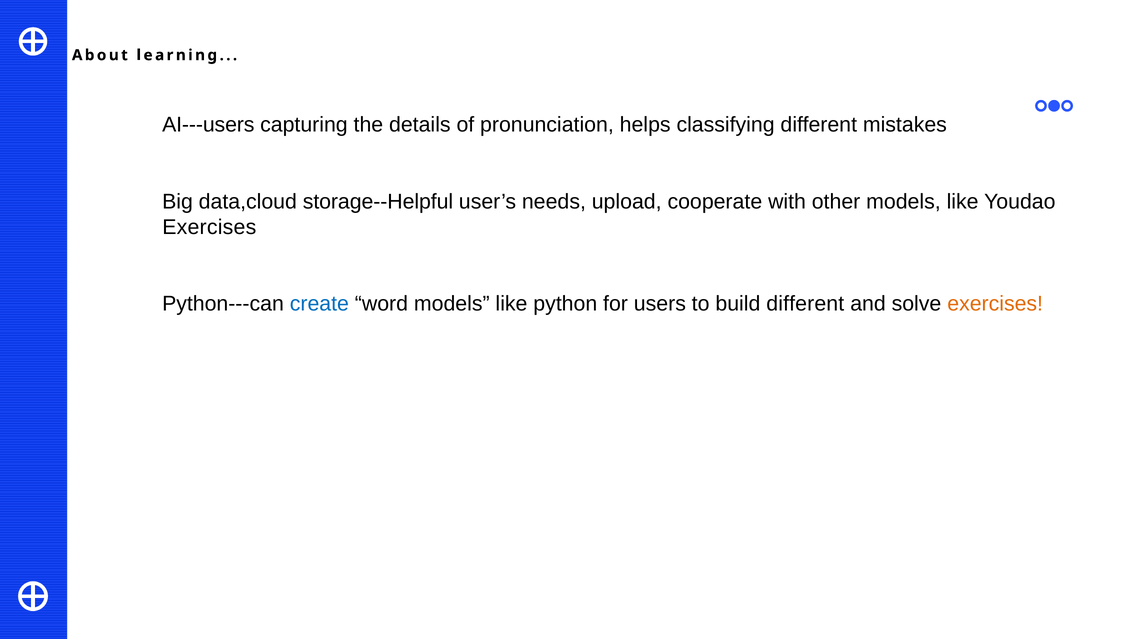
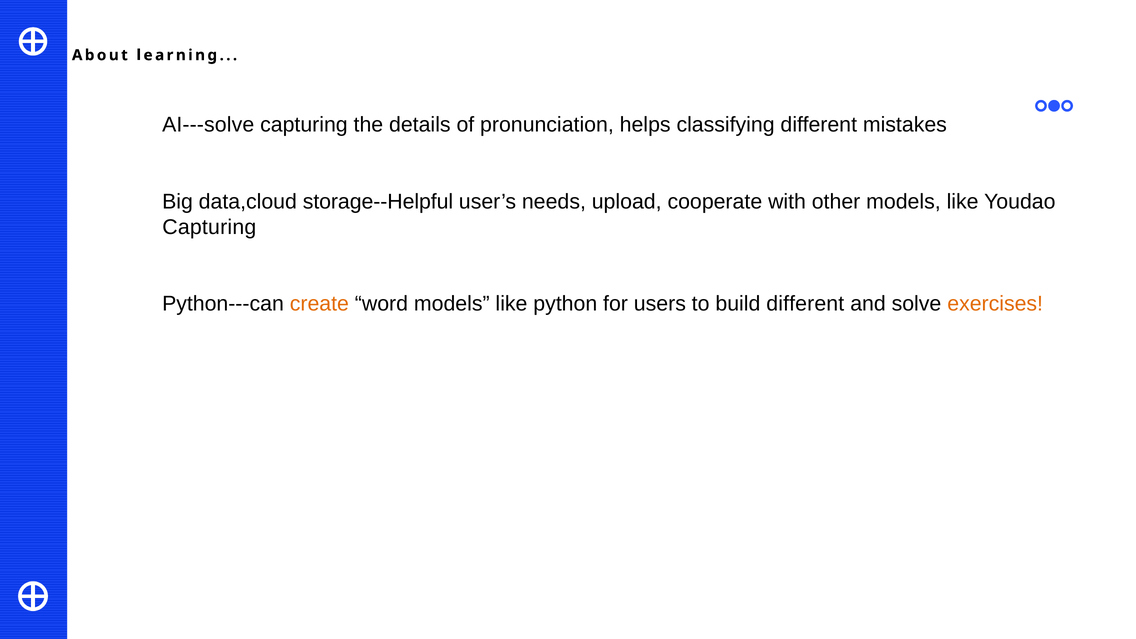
AI---users: AI---users -> AI---solve (208, 125)
Exercises: Exercises -> Capturing (209, 227)
create colour: blue -> orange (319, 304)
